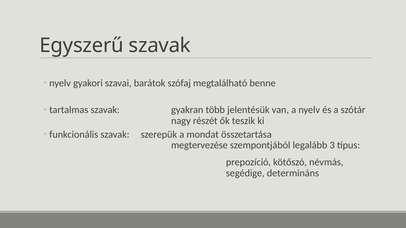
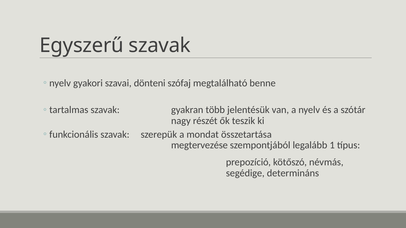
barátok: barátok -> dönteni (150, 83)
3: 3 -> 1 (332, 146)
